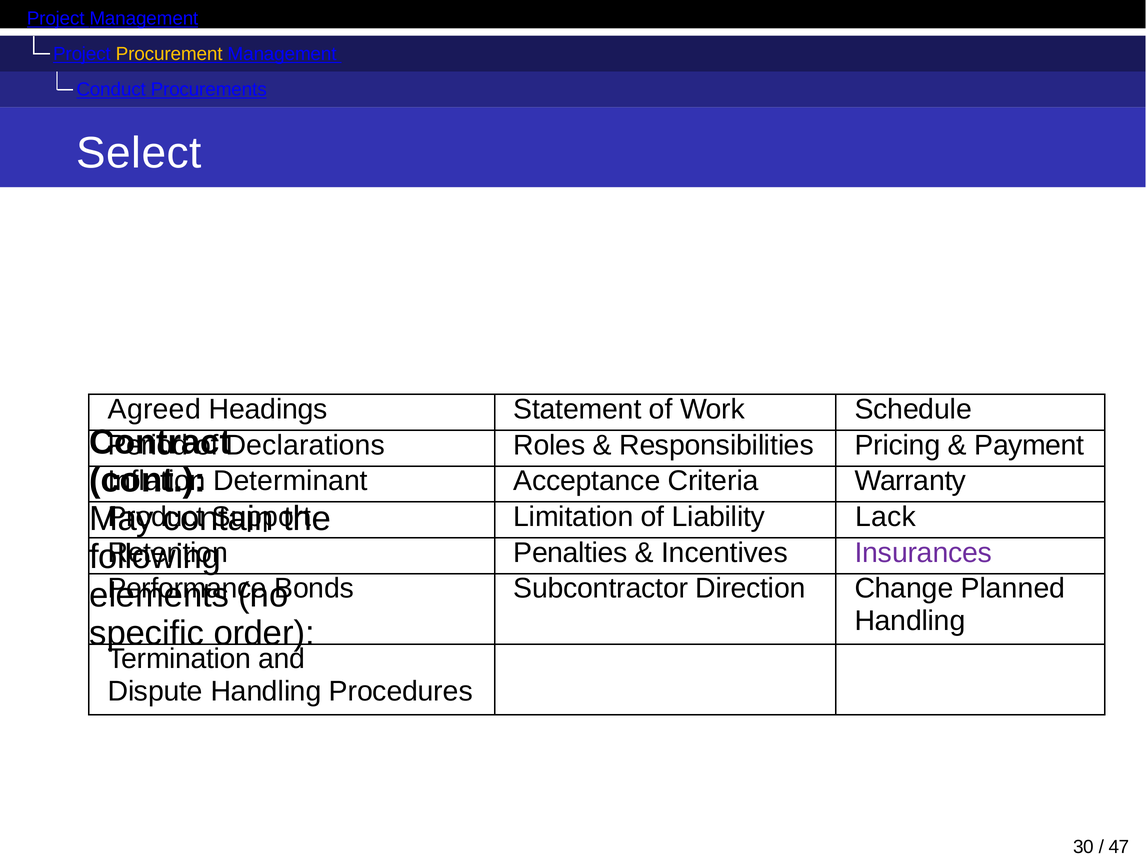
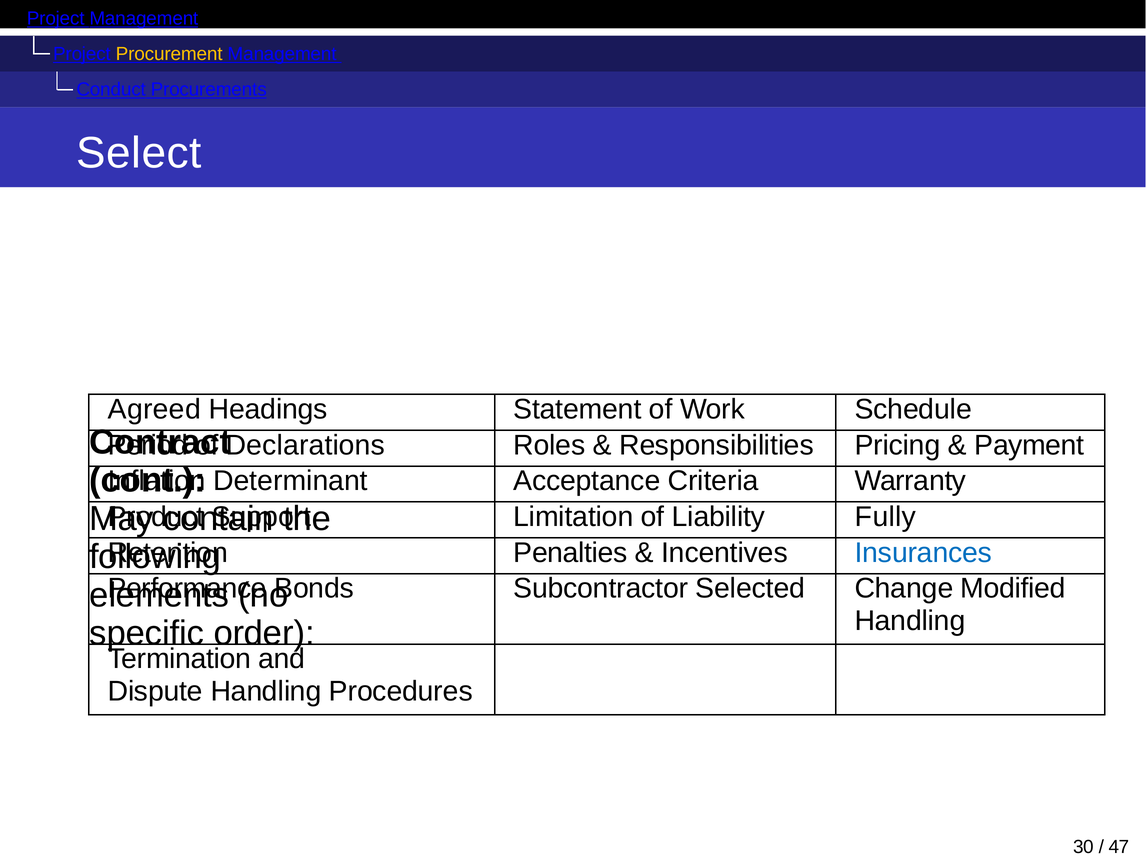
Lack: Lack -> Fully (886, 516)
Insurances colour: purple -> blue (923, 552)
Direction: Direction -> Selected (750, 588)
Planned: Planned -> Modified (1013, 588)
